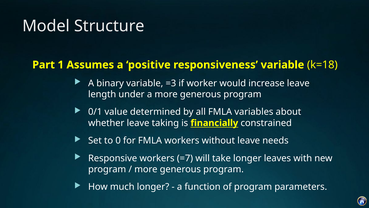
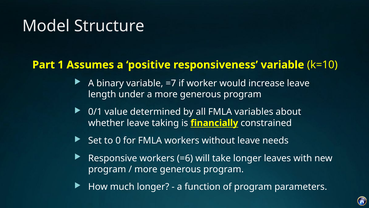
k=18: k=18 -> k=10 (322, 65)
=3: =3 -> =7 (171, 83)
=7: =7 -> =6 (185, 158)
